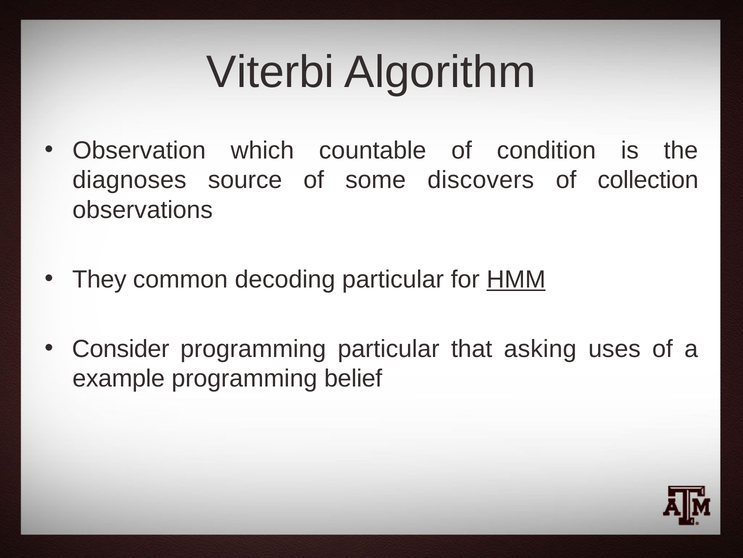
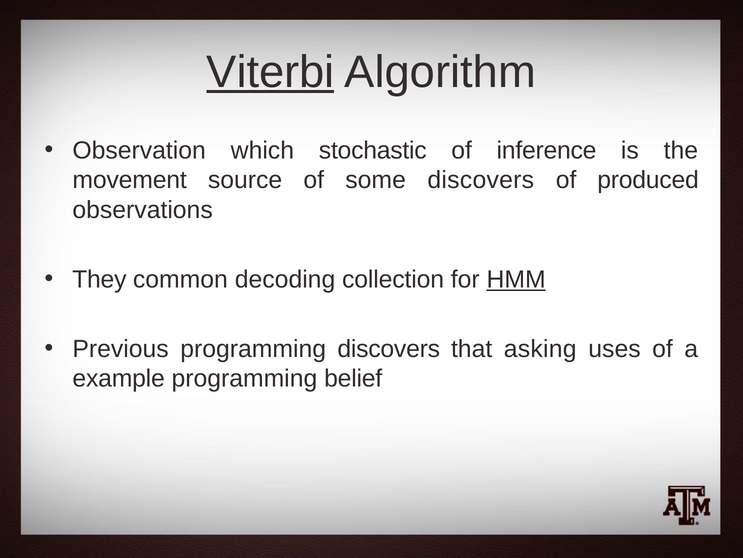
Viterbi underline: none -> present (270, 72)
countable: countable -> stochastic (373, 150)
condition: condition -> inference (547, 150)
diagnoses: diagnoses -> movement (130, 180)
collection: collection -> produced (648, 180)
decoding particular: particular -> collection (393, 279)
Consider: Consider -> Previous (121, 348)
programming particular: particular -> discovers (389, 348)
